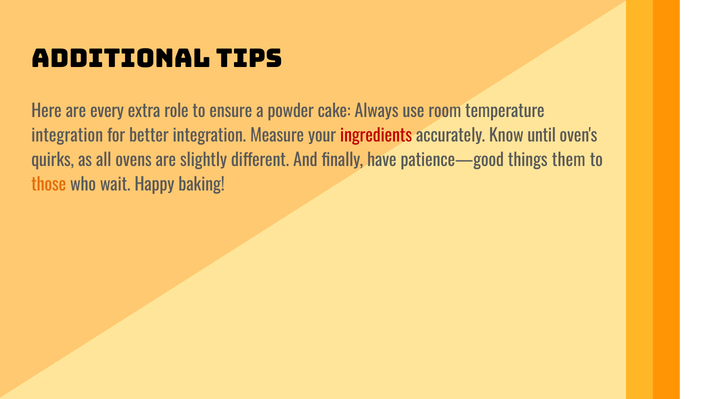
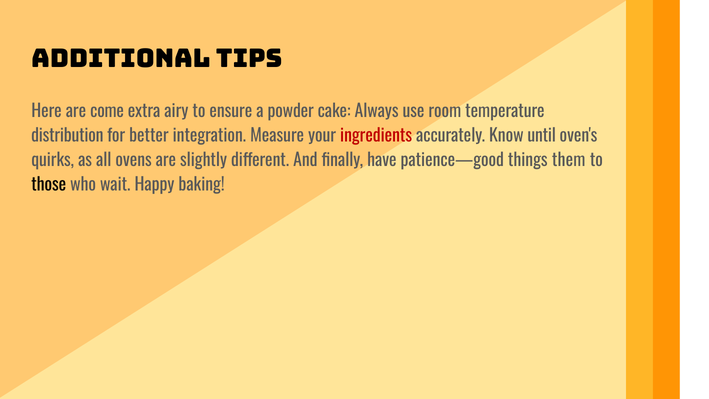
every: every -> come (107, 111)
role: role -> airy (176, 111)
integration: integration -> distribution (67, 136)
those colour: orange -> black (49, 185)
